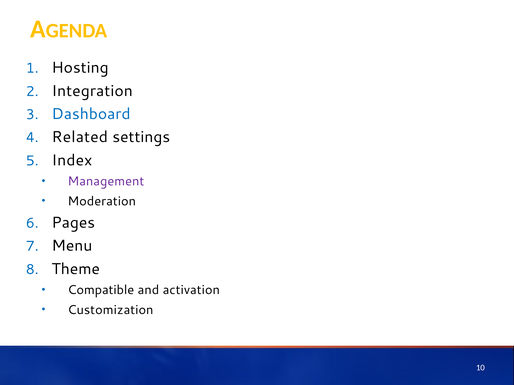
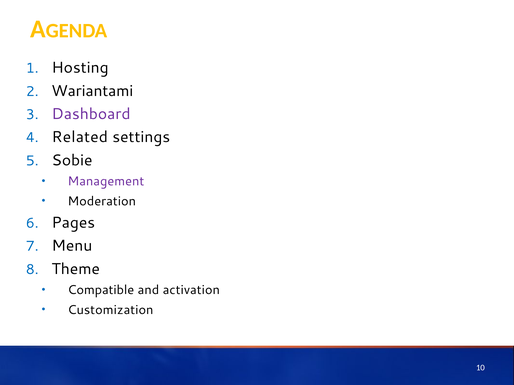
Integration: Integration -> Wariantami (92, 91)
Dashboard colour: blue -> purple (91, 114)
Index: Index -> Sobie (72, 160)
